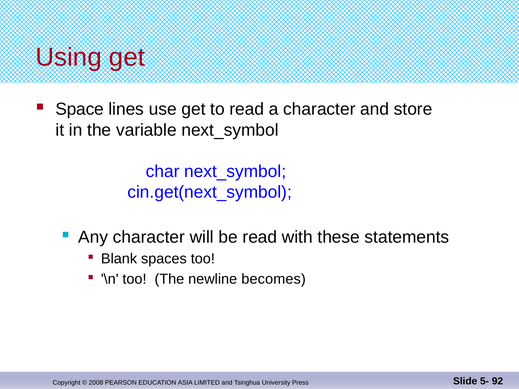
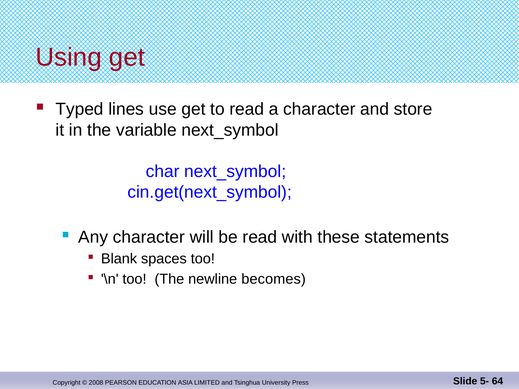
Space: Space -> Typed (80, 109)
92: 92 -> 64 (497, 381)
